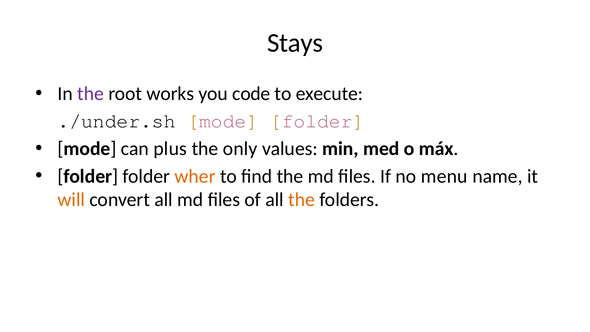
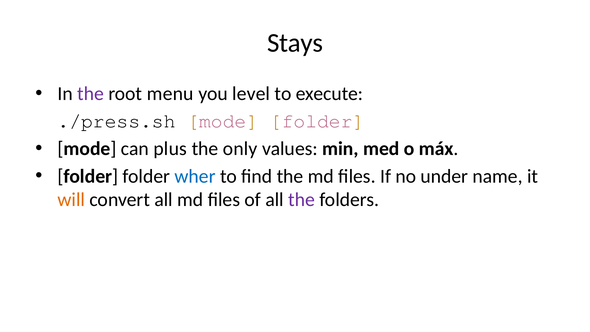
works: works -> menu (170, 94)
code: code -> level (251, 94)
./under.sh: ./under.sh -> ./press.sh (117, 121)
wher colour: orange -> blue (195, 176)
menu: menu -> under (444, 176)
the colour: orange -> purple (302, 200)
